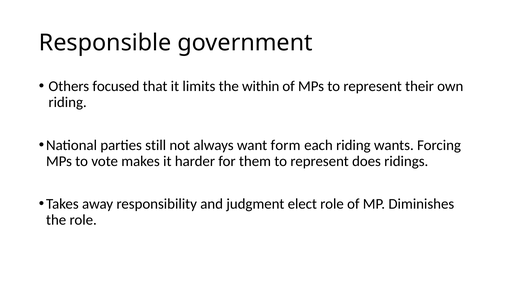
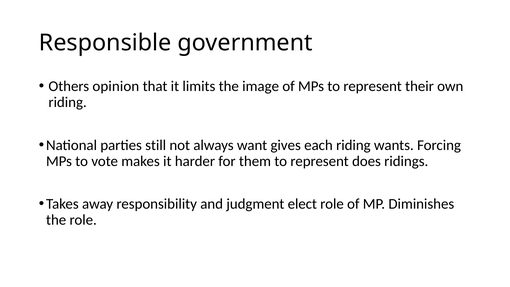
focused: focused -> opinion (116, 86)
within: within -> image (261, 86)
form: form -> gives (286, 145)
